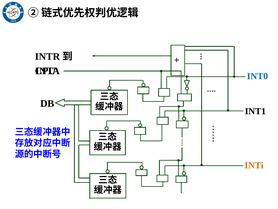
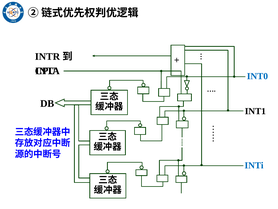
INTi colour: orange -> blue (254, 165)
